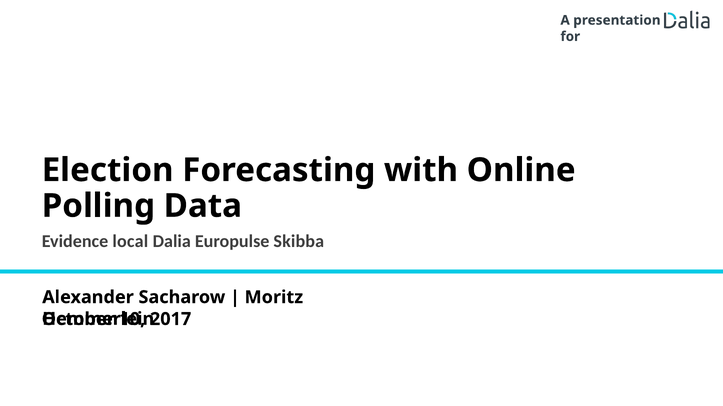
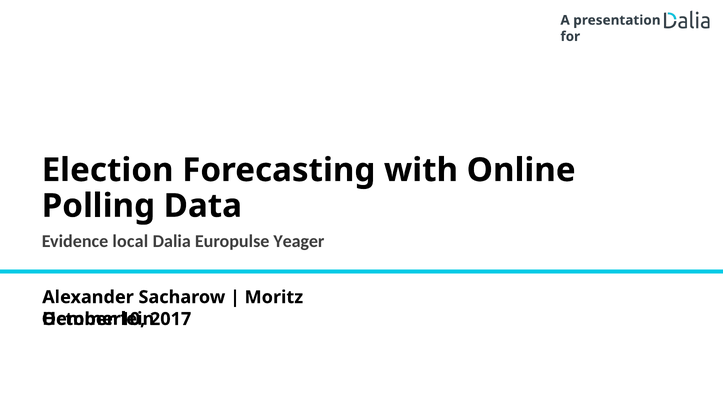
Skibba: Skibba -> Yeager (299, 242)
